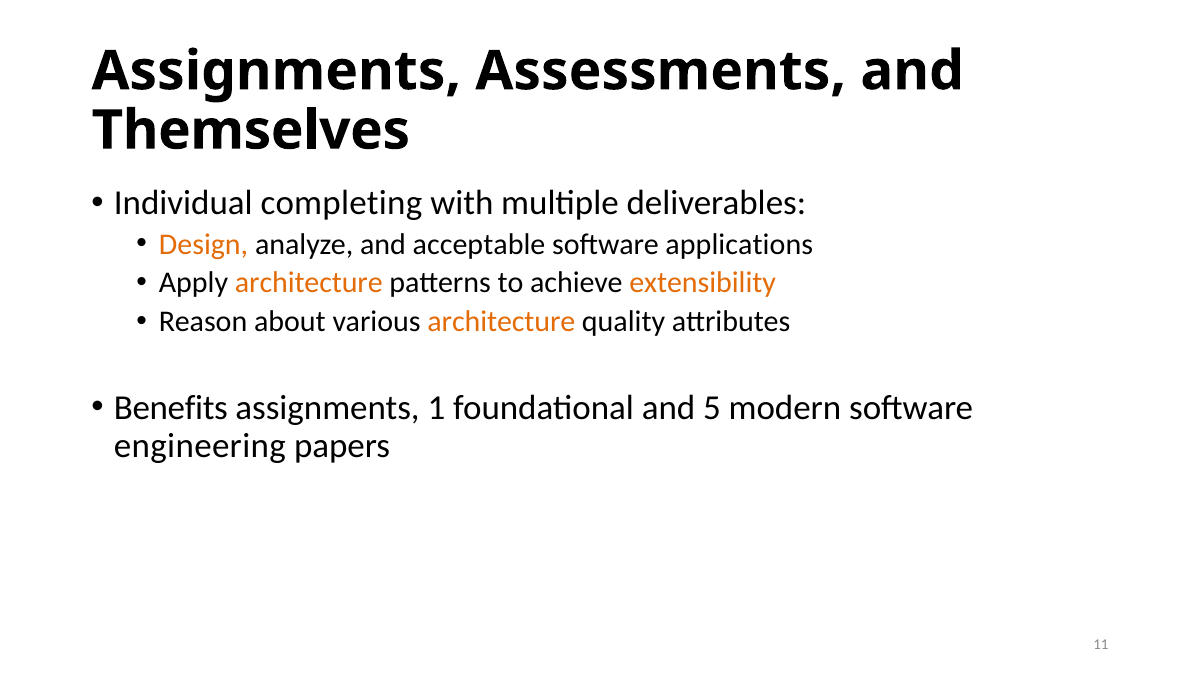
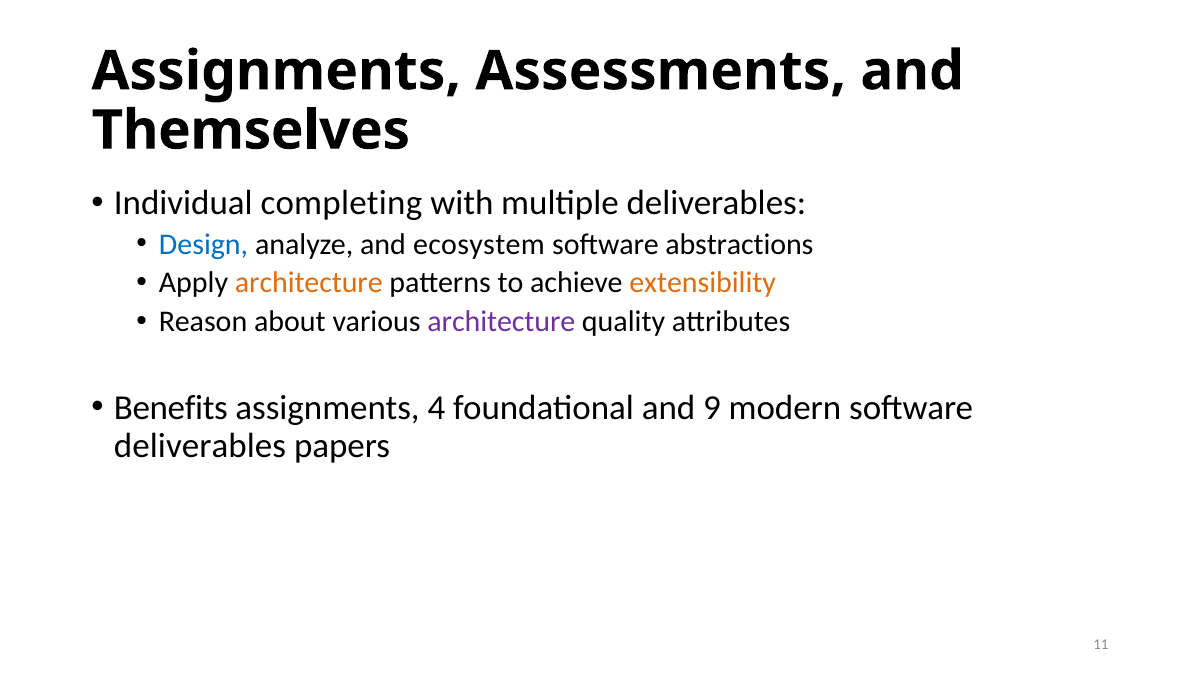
Design colour: orange -> blue (204, 244)
acceptable: acceptable -> ecosystem (479, 244)
applications: applications -> abstractions (739, 244)
architecture colour: orange -> purple (501, 321)
1: 1 -> 4 (436, 408)
5: 5 -> 9 (712, 408)
engineering: engineering -> deliverables (200, 445)
